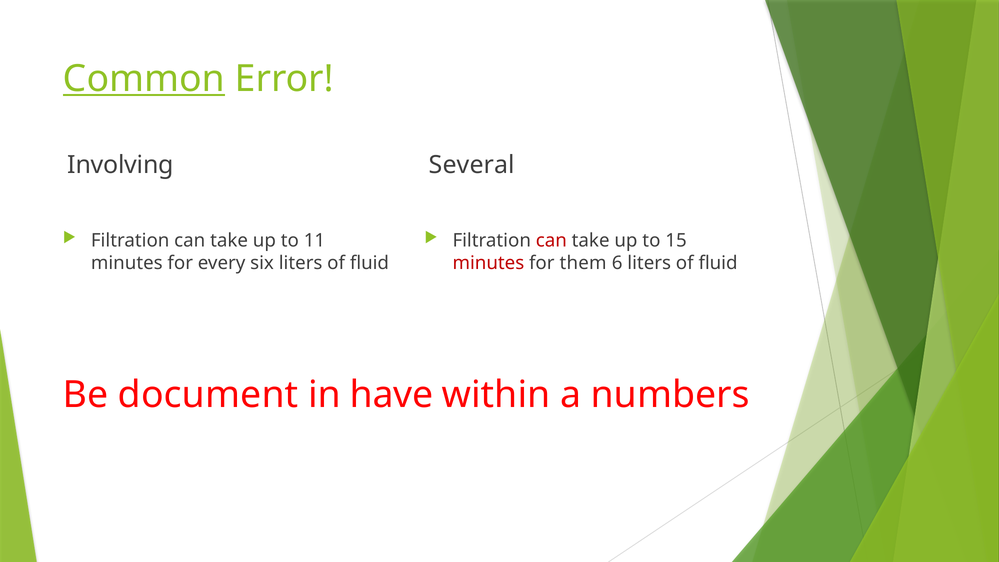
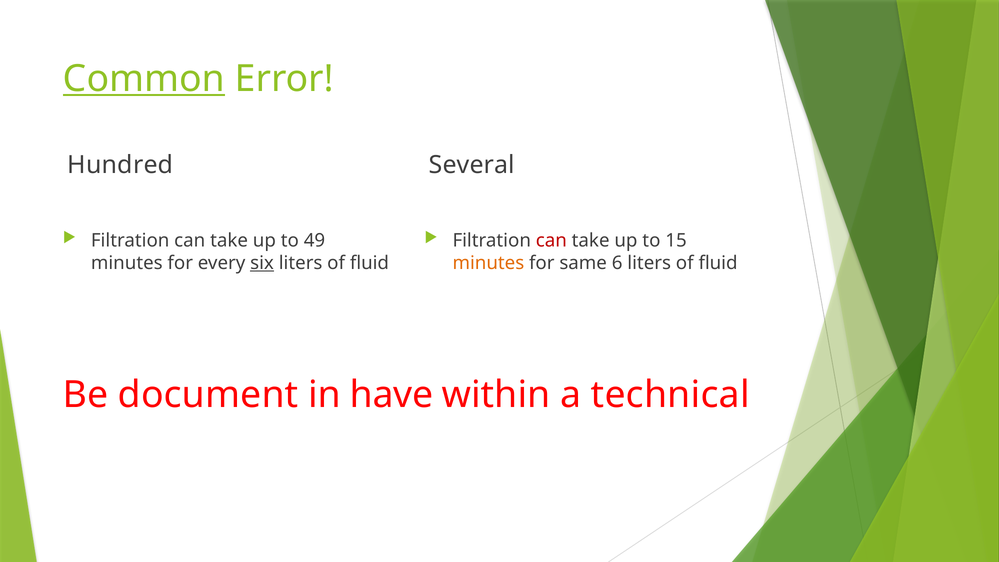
Involving: Involving -> Hundred (120, 165)
11: 11 -> 49 (314, 241)
six underline: none -> present (262, 263)
minutes colour: red -> orange (488, 263)
them: them -> same (583, 263)
numbers: numbers -> technical (670, 395)
